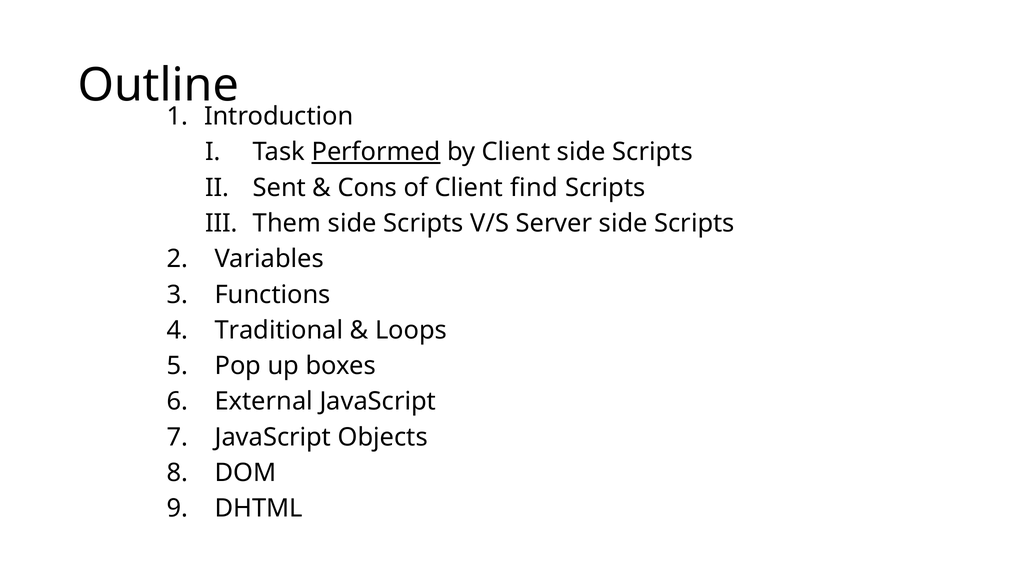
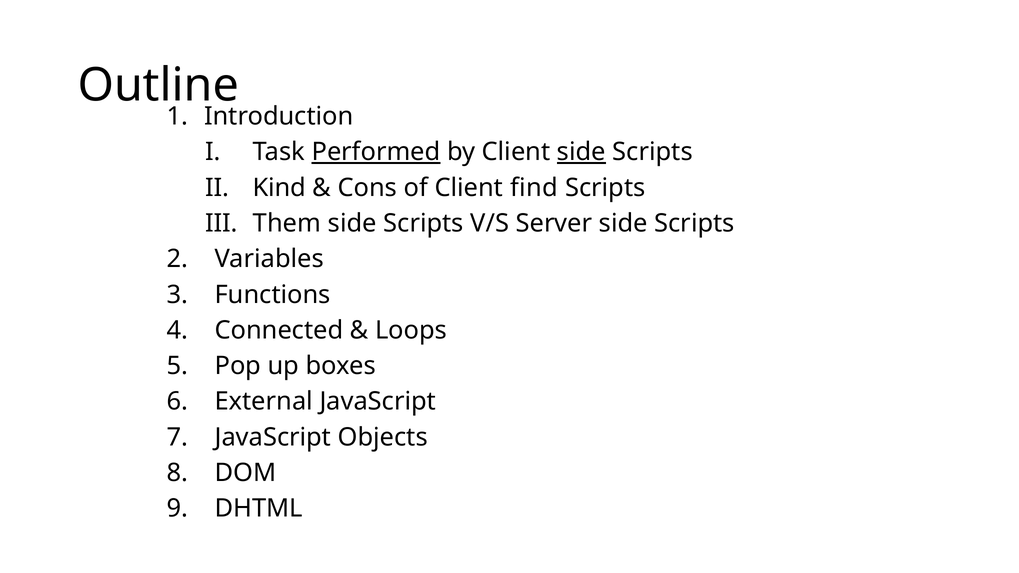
side underline: none -> present (581, 152)
Sent: Sent -> Kind (279, 188)
Traditional: Traditional -> Connected (279, 330)
